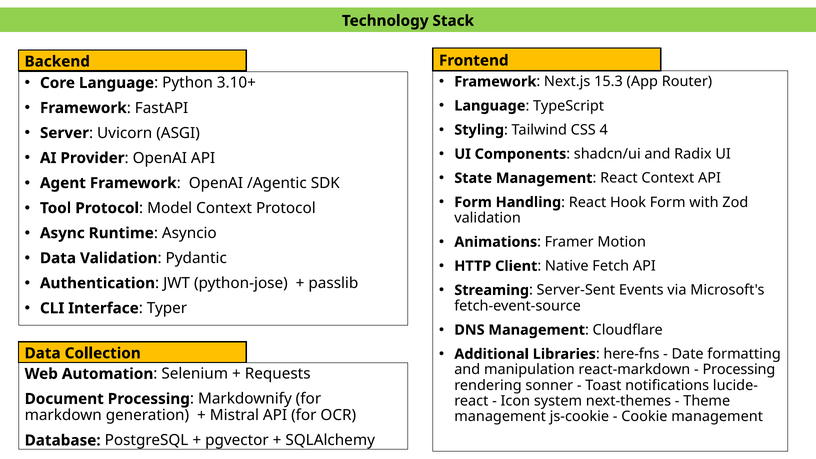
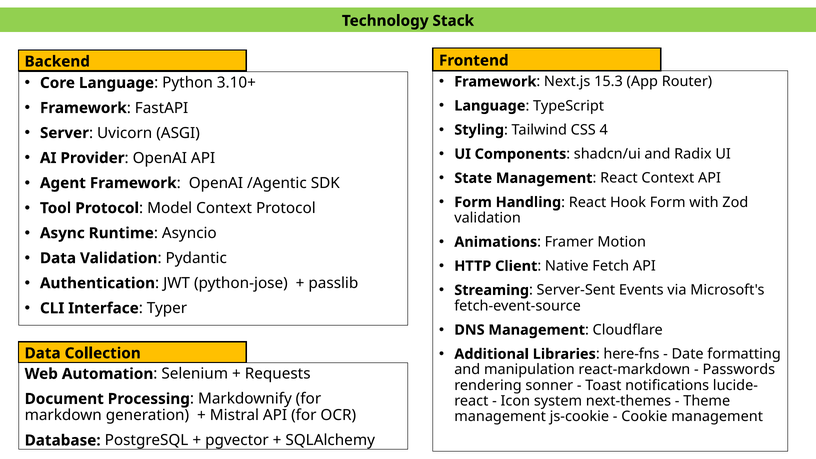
Processing: Processing -> Passwords (739, 370)
